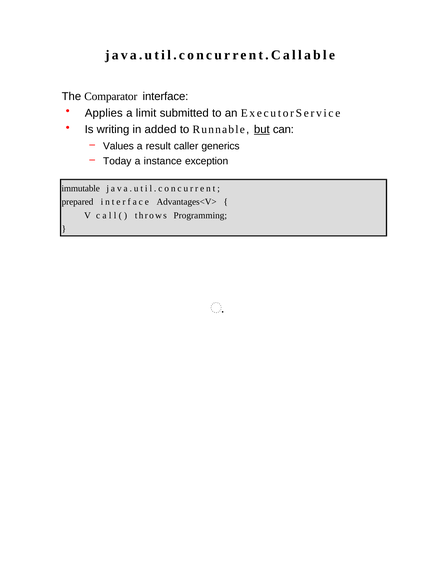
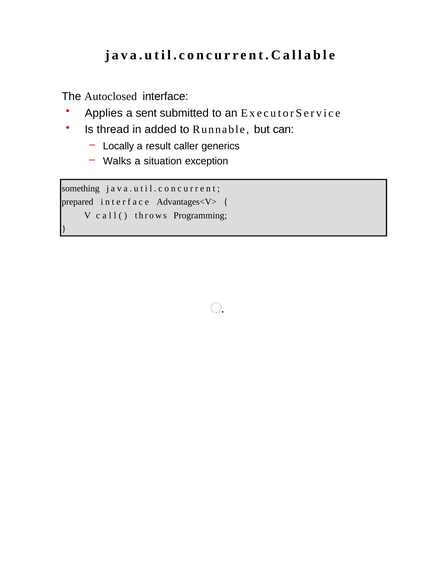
Comparator: Comparator -> Autoclosed (111, 96)
limit: limit -> sent (146, 113)
writing: writing -> thread (113, 129)
but underline: present -> none (262, 129)
Values: Values -> Locally (118, 146)
Today: Today -> Walks (117, 161)
instance: instance -> situation (163, 161)
immutable: immutable -> something (81, 188)
